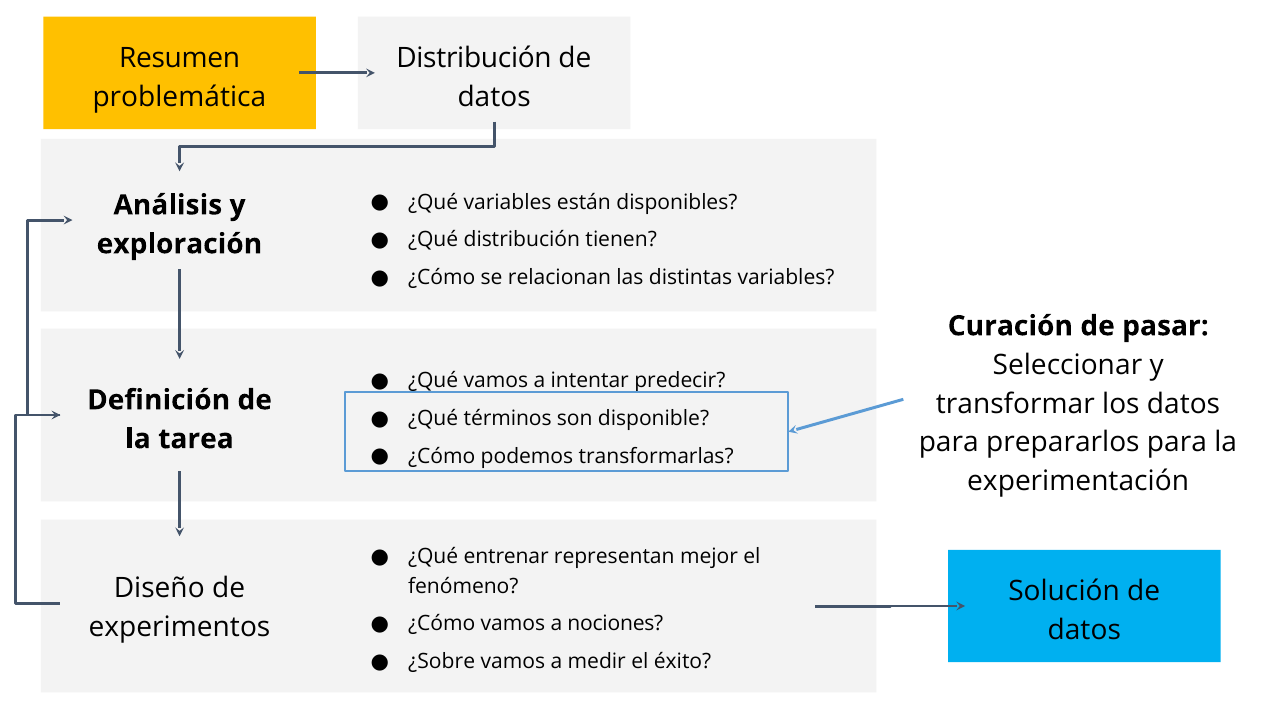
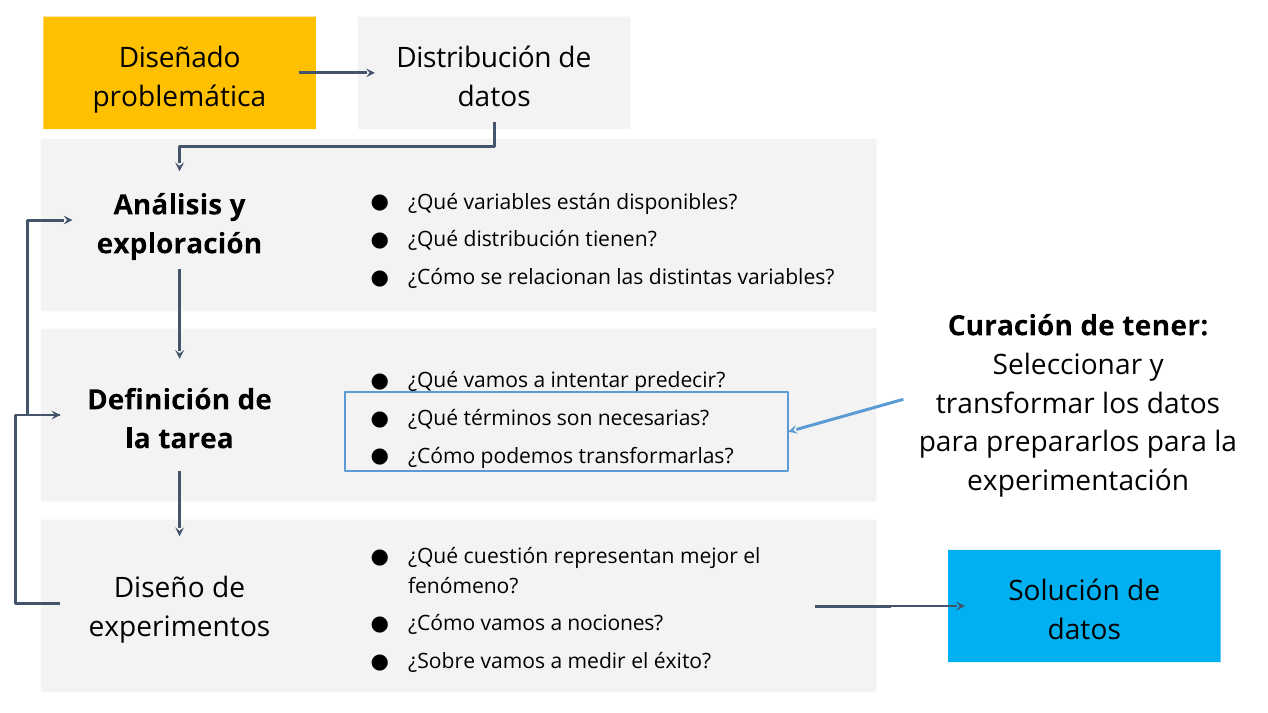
Resumen: Resumen -> Diseñado (180, 58)
pasar: pasar -> tener (1165, 326)
disponible: disponible -> necesarias (654, 419)
entrenar: entrenar -> cuestión (506, 557)
